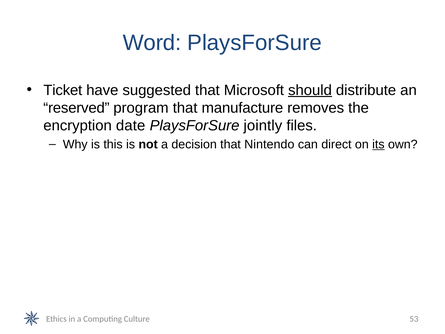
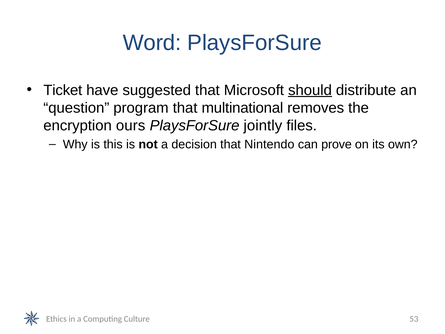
reserved: reserved -> question (76, 108)
manufacture: manufacture -> multinational (242, 108)
date: date -> ours (131, 126)
direct: direct -> prove (337, 144)
its underline: present -> none (378, 144)
